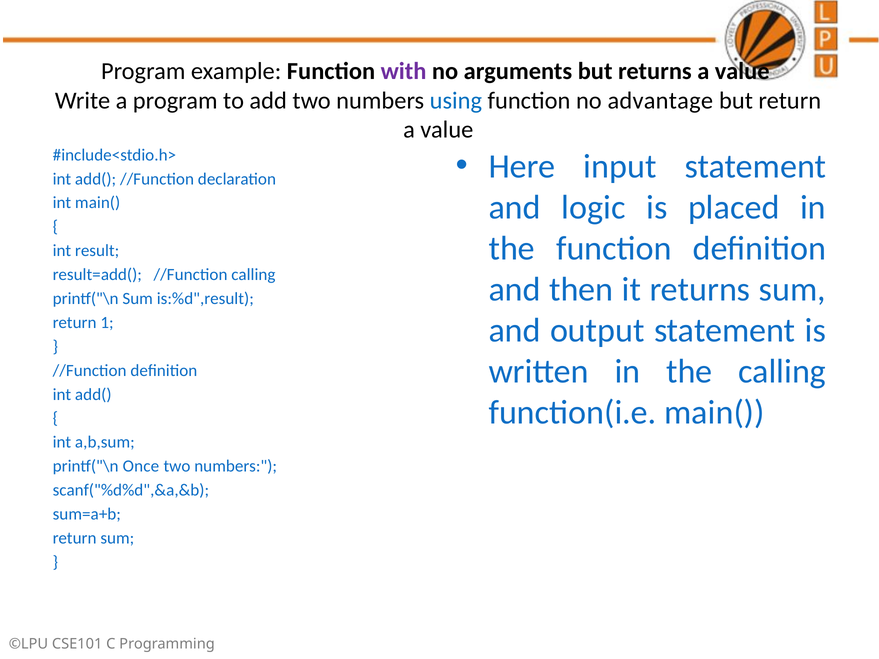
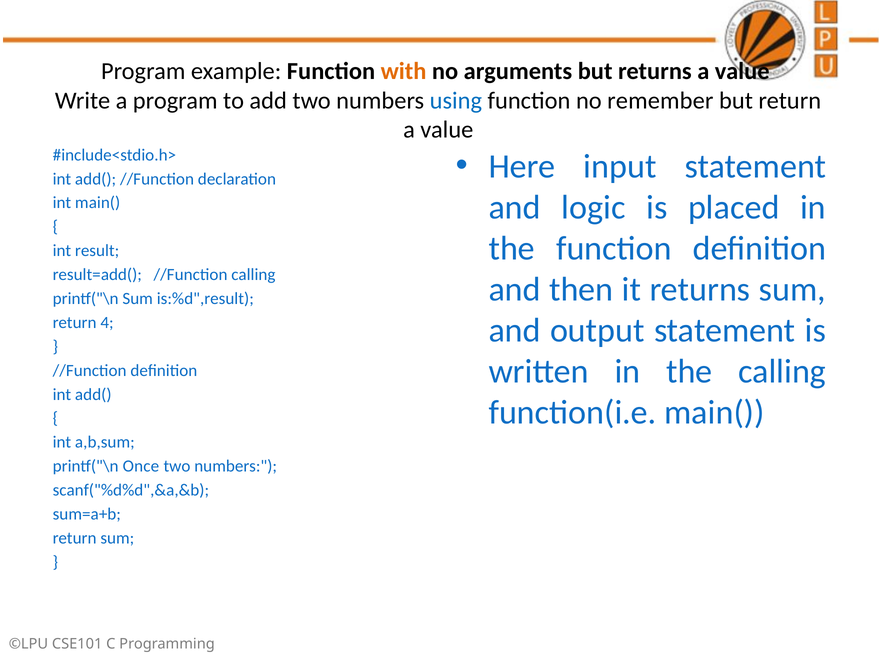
with colour: purple -> orange (403, 71)
advantage: advantage -> remember (660, 101)
1: 1 -> 4 (107, 323)
